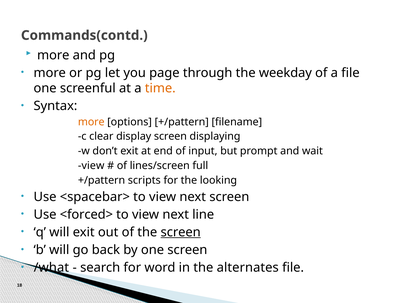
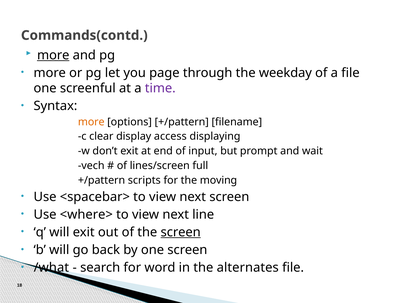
more underline: none -> present (53, 55)
time colour: orange -> purple (160, 88)
display screen: screen -> access (170, 136)
view: view -> vech (91, 166)
looking: looking -> moving (219, 180)
<forced>: <forced> -> <where> (86, 215)
